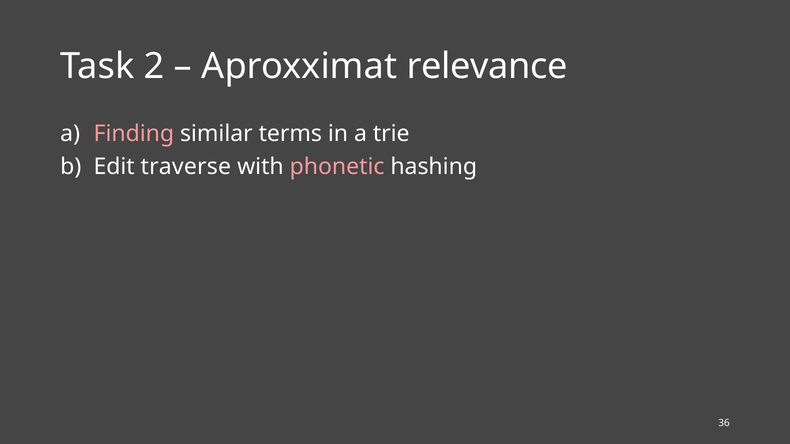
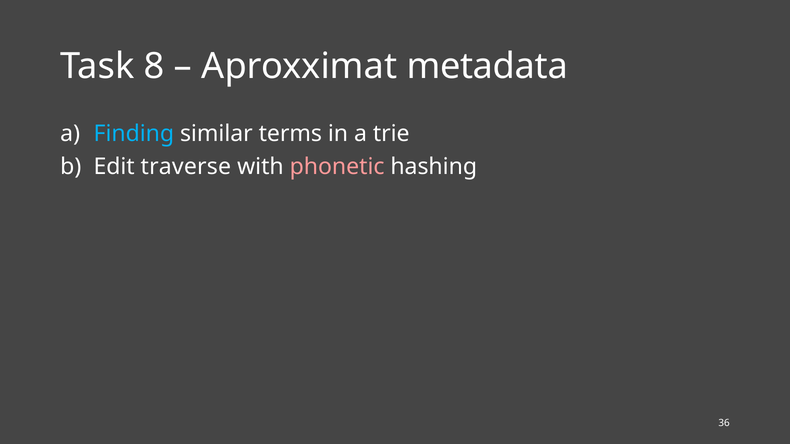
2: 2 -> 8 (154, 66)
relevance: relevance -> metadata (487, 66)
Finding colour: pink -> light blue (134, 134)
